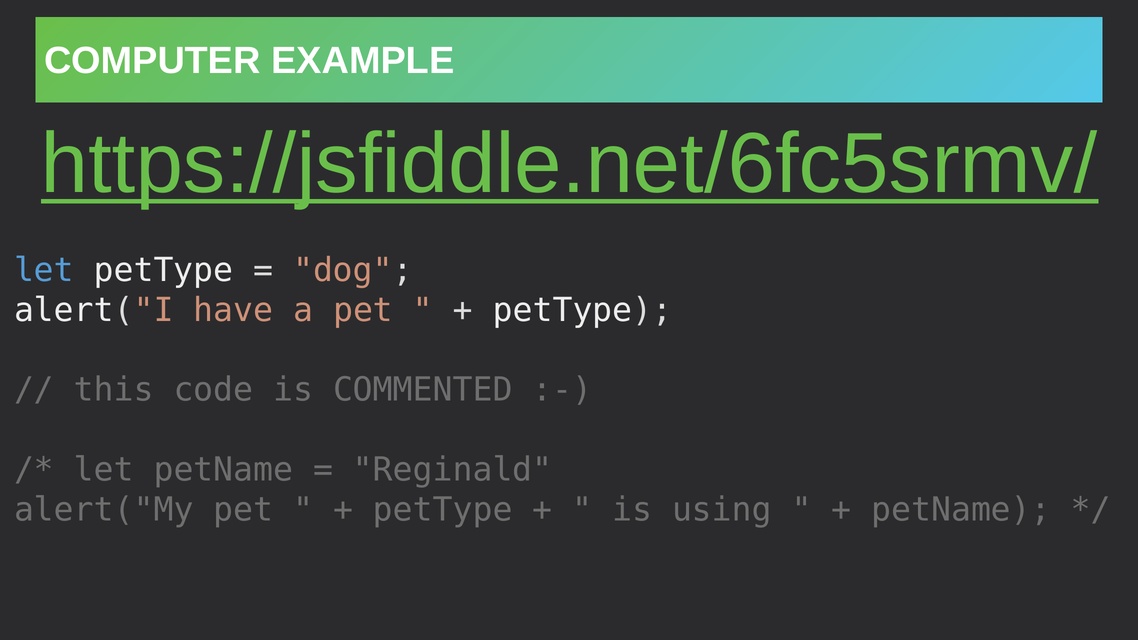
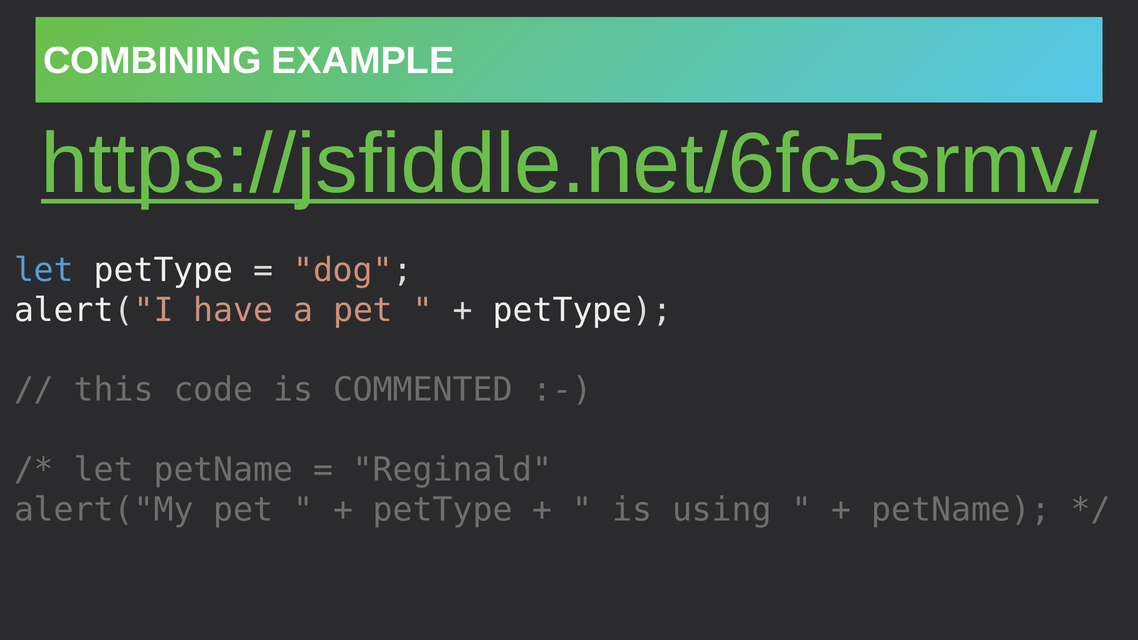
COMPUTER: COMPUTER -> COMBINING (152, 61)
